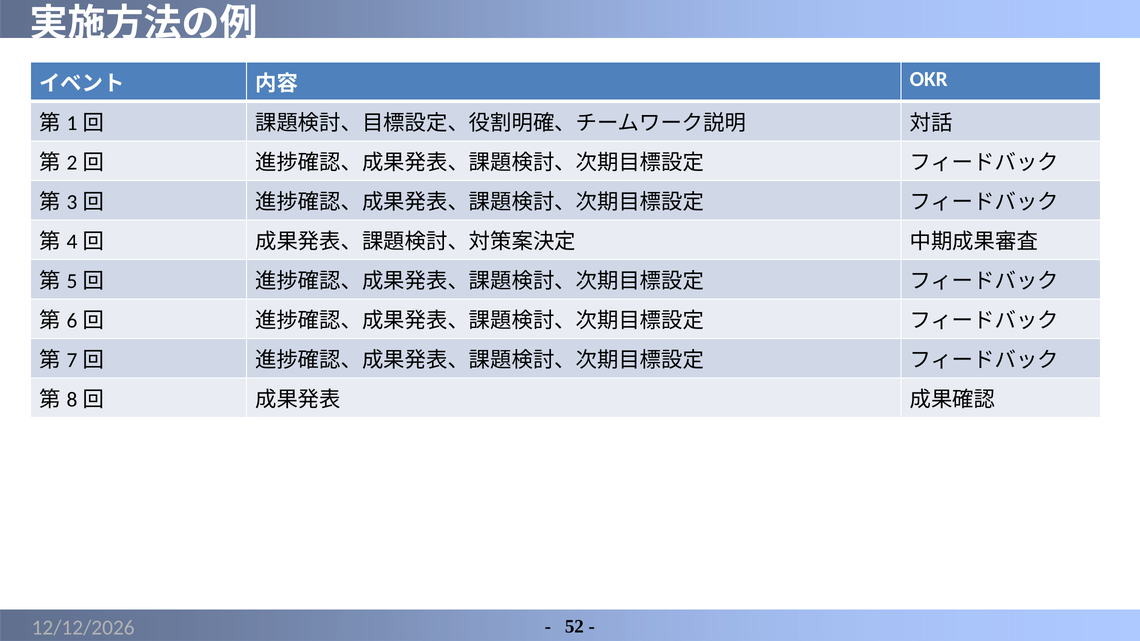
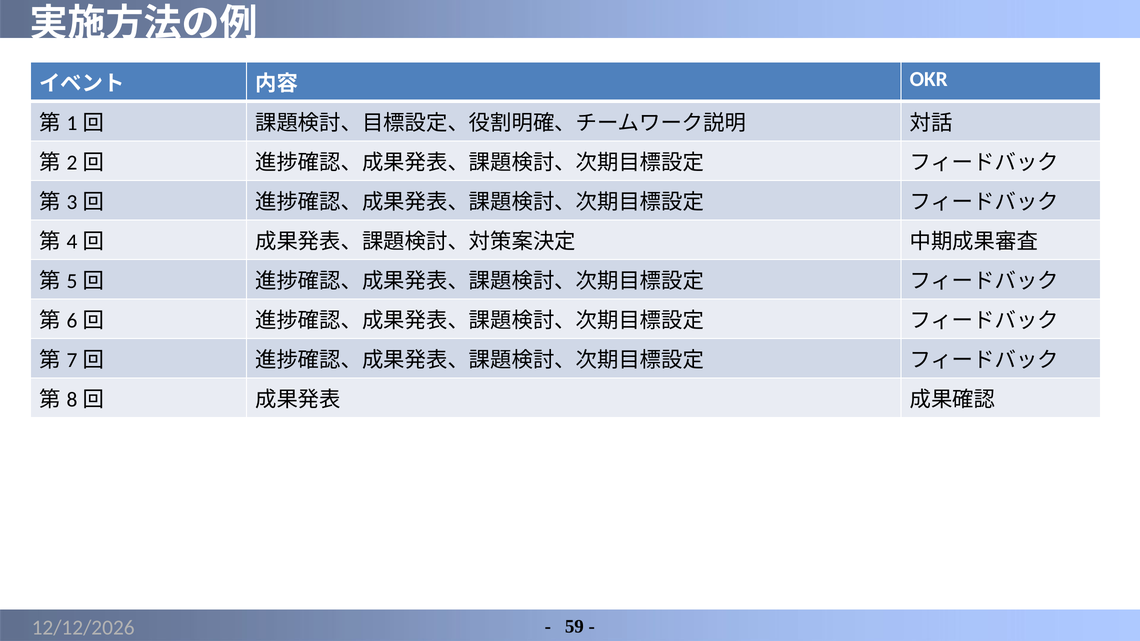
52: 52 -> 59 (574, 627)
